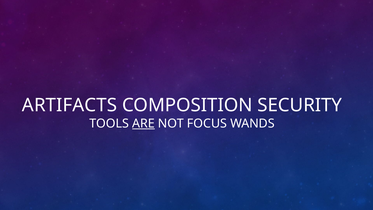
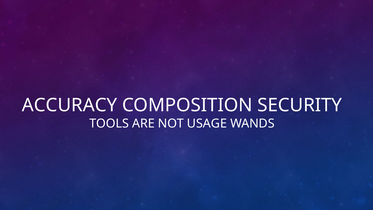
ARTIFACTS: ARTIFACTS -> ACCURACY (70, 105)
ARE underline: present -> none (143, 123)
FOCUS: FOCUS -> USAGE (207, 123)
